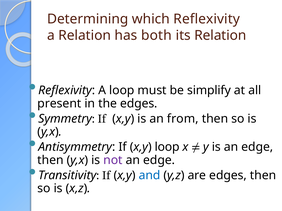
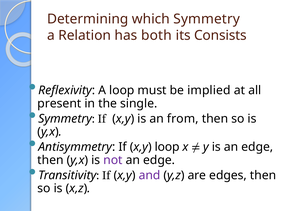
which Reflexivity: Reflexivity -> Symmetry (207, 19)
its Relation: Relation -> Consists (220, 35)
simplify: simplify -> implied (209, 91)
the edges: edges -> single (139, 104)
and colour: blue -> purple (150, 176)
